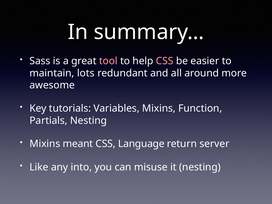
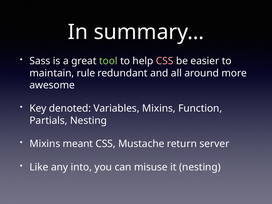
tool colour: pink -> light green (108, 61)
lots: lots -> rule (86, 73)
tutorials: tutorials -> denoted (70, 108)
Language: Language -> Mustache (141, 144)
